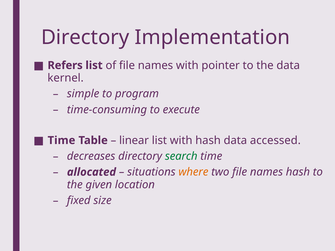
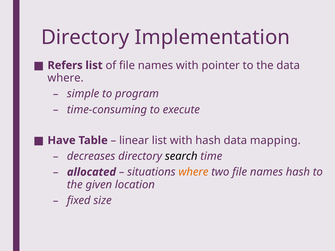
kernel: kernel -> where (66, 78)
Time: Time -> Have (62, 141)
accessed: accessed -> mapping (275, 141)
search colour: green -> black (181, 156)
